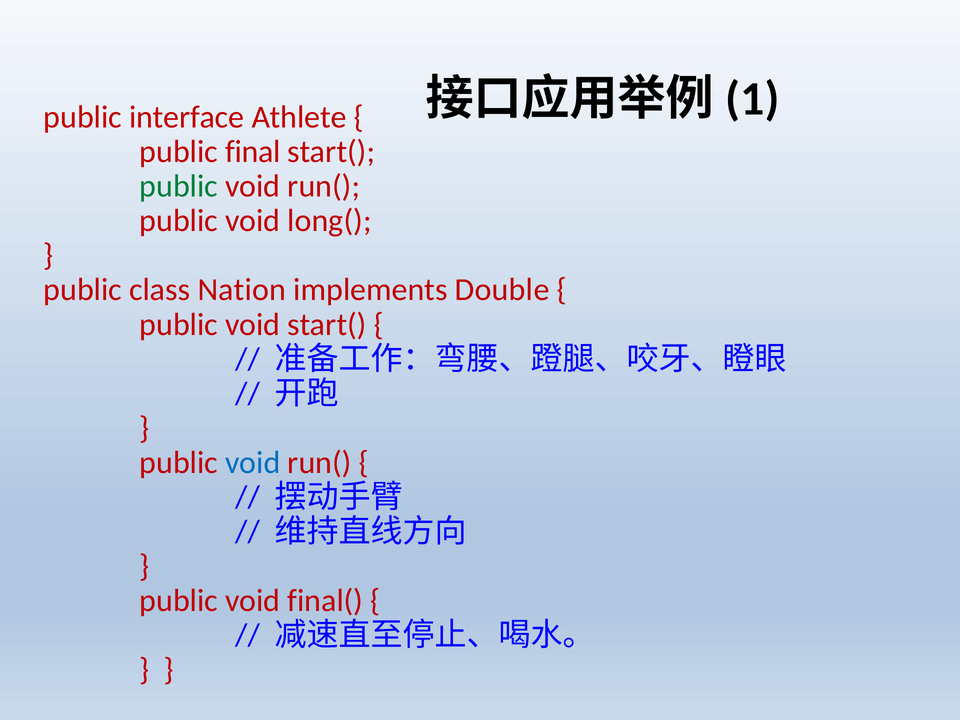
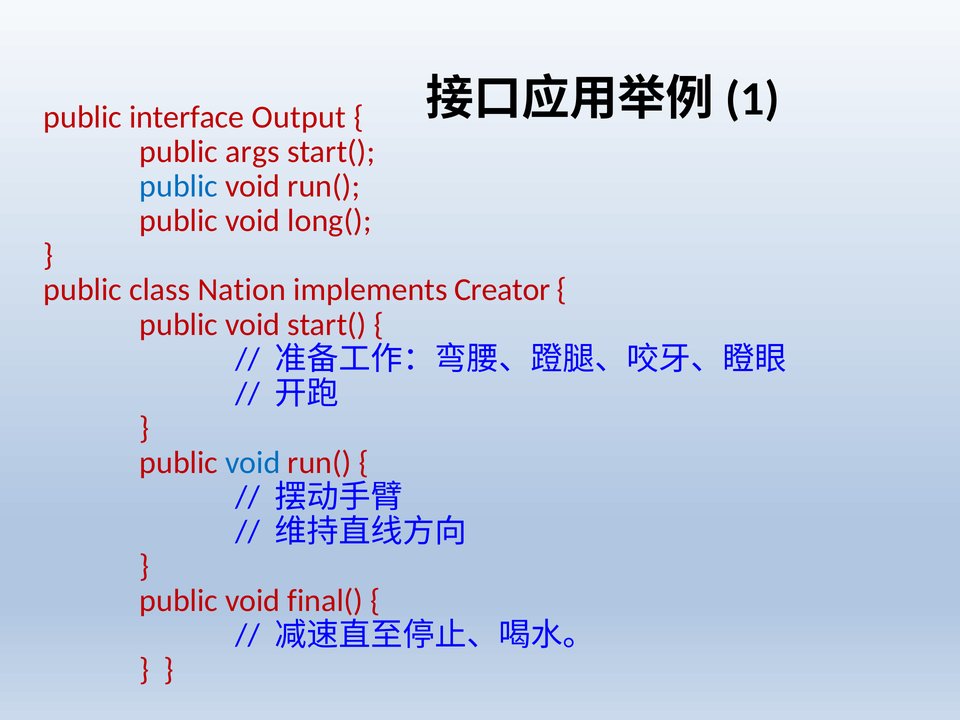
Athlete: Athlete -> Output (299, 117)
final: final -> args (253, 152)
public colour: green -> blue (179, 186)
Double: Double -> Creator (502, 290)
